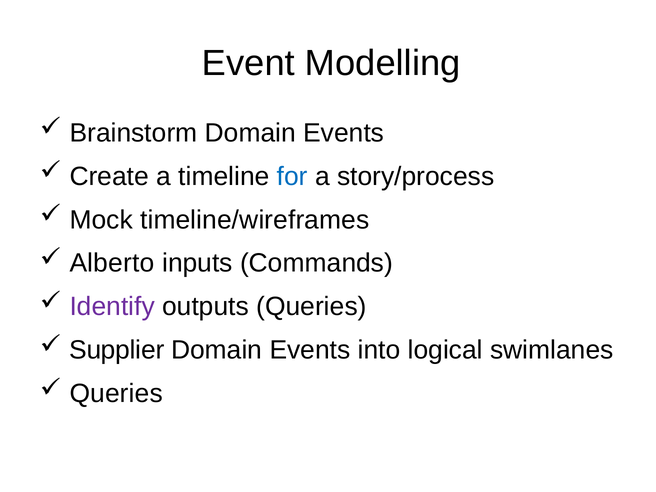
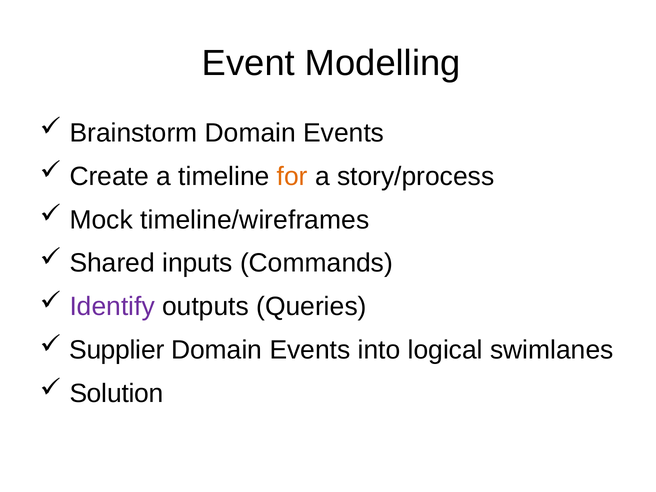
for colour: blue -> orange (292, 176)
Alberto: Alberto -> Shared (112, 263)
Queries: Queries -> Solution (116, 394)
